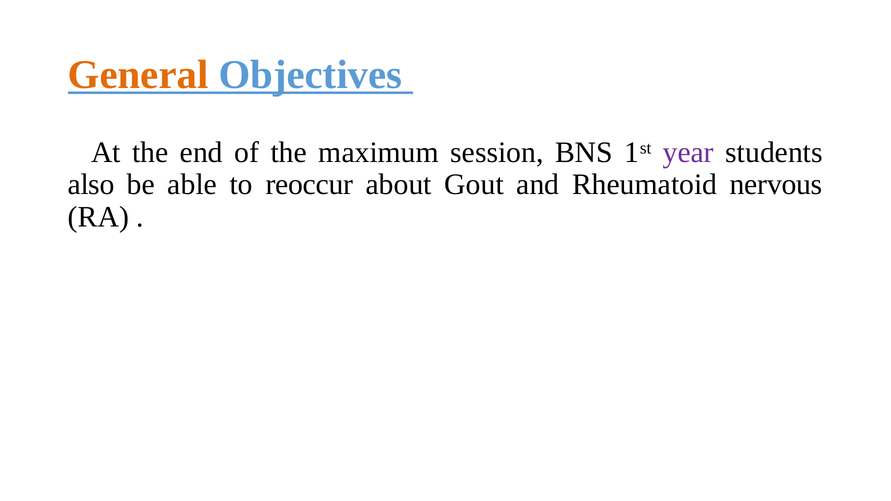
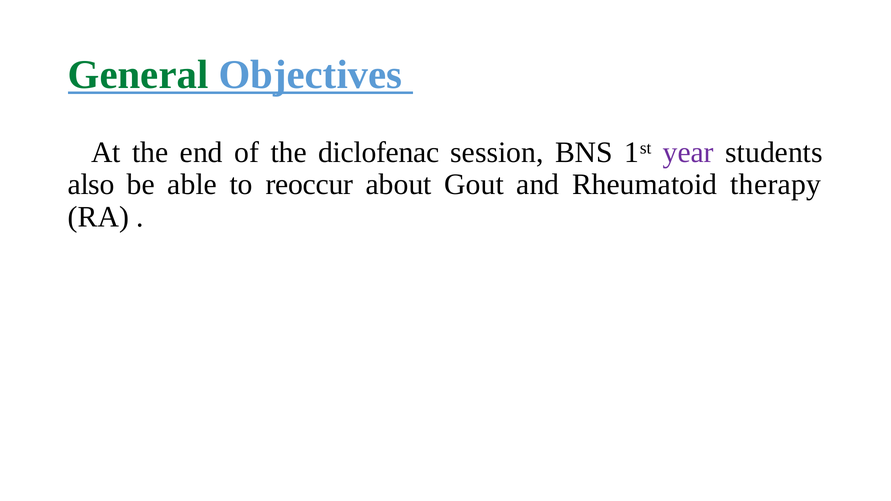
General colour: orange -> green (138, 75)
maximum: maximum -> diclofenac (379, 153)
nervous: nervous -> therapy (776, 185)
